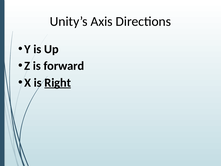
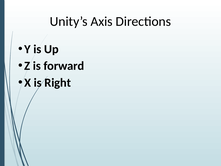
Right underline: present -> none (58, 83)
